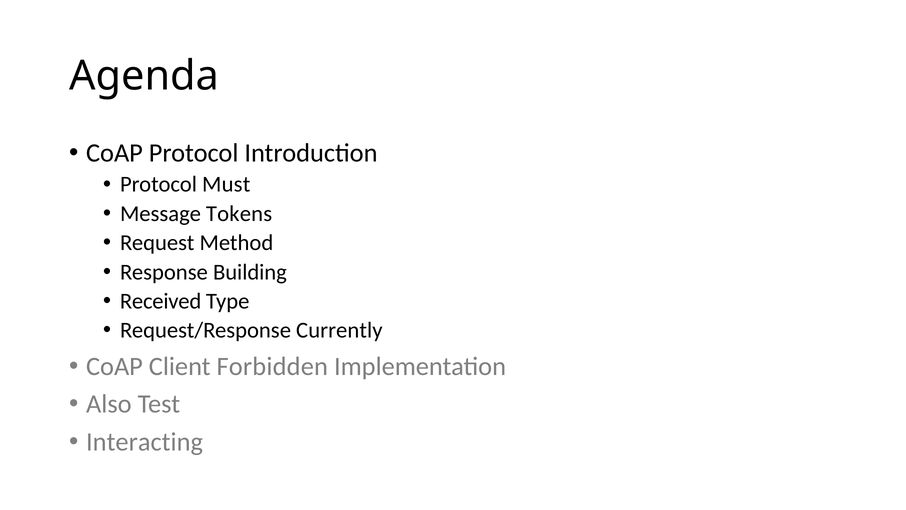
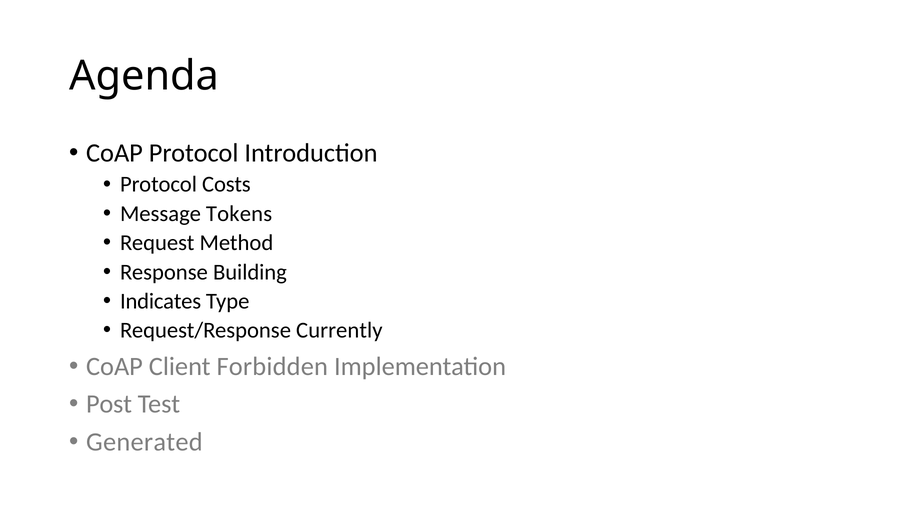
Must: Must -> Costs (226, 184)
Received: Received -> Indicates (161, 301)
Also: Also -> Post (109, 404)
Interacting: Interacting -> Generated (144, 442)
